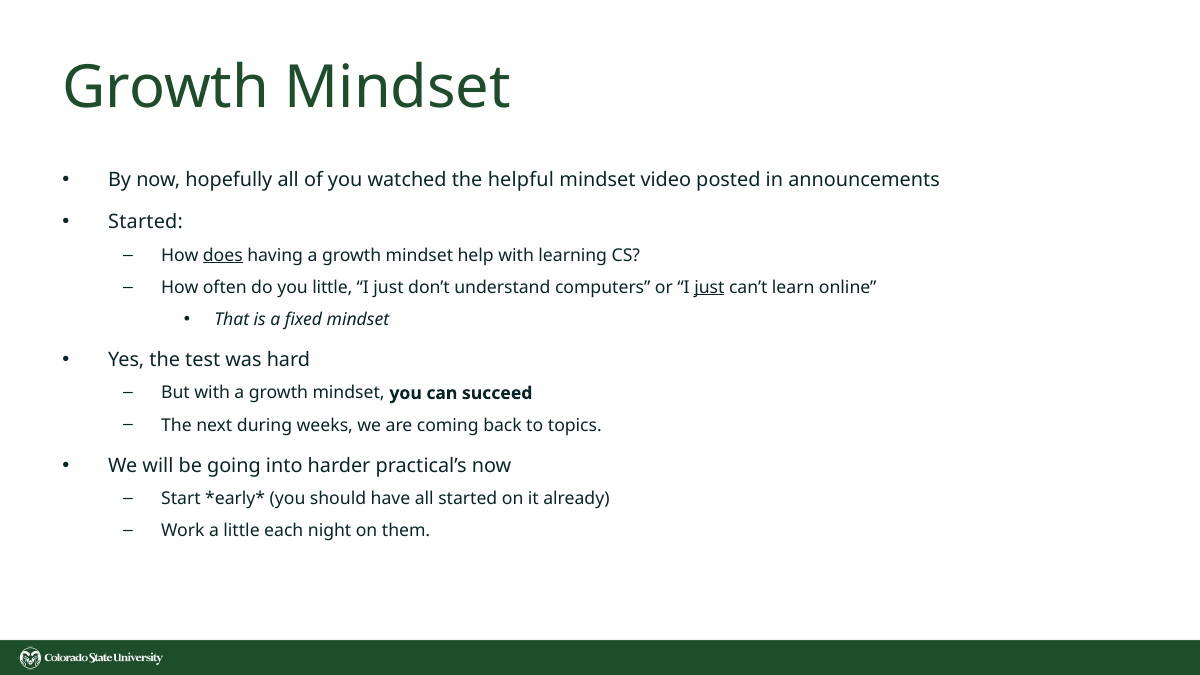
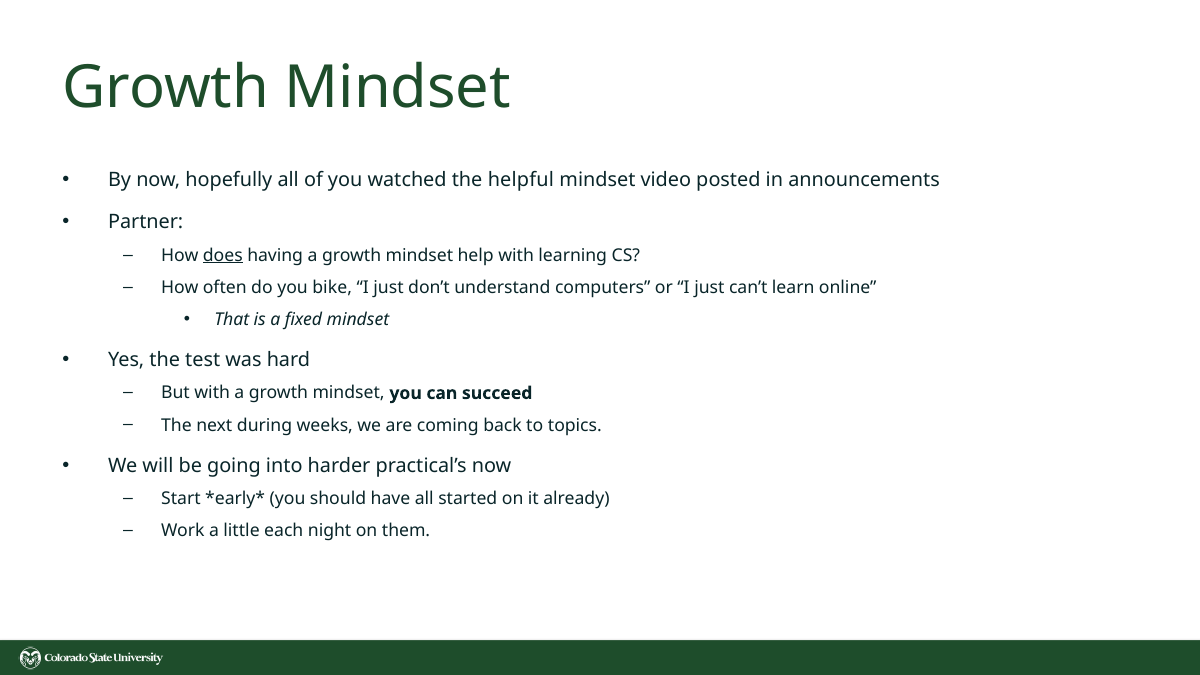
Started: Started -> Partner (146, 222)
you little: little -> bike (332, 287)
just underline: present -> none (709, 287)
